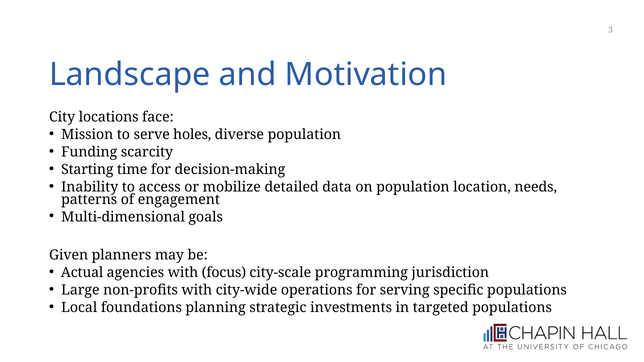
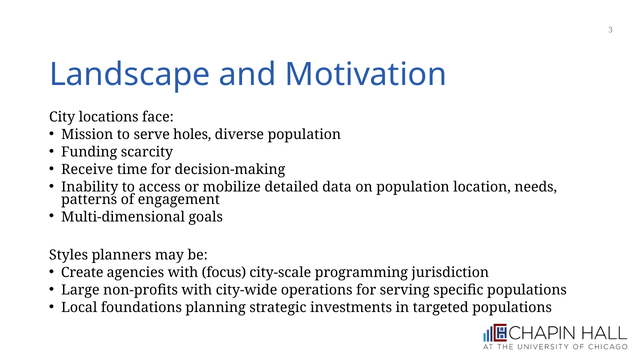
Starting: Starting -> Receive (87, 170)
Given: Given -> Styles (69, 255)
Actual: Actual -> Create (82, 273)
